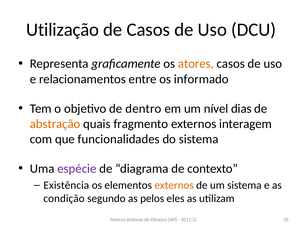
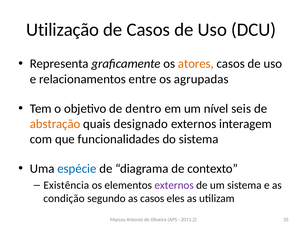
informado: informado -> agrupadas (201, 79)
dias: dias -> seis (241, 109)
fragmento: fragmento -> designado (141, 124)
espécie colour: purple -> blue (77, 169)
externos colour: orange -> purple (174, 185)
as pelos: pelos -> casos (152, 199)
